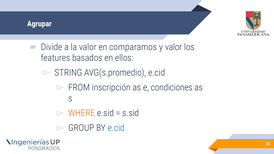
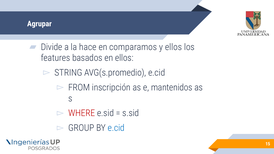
la valor: valor -> hace (88, 47)
y valor: valor -> ellos (174, 47)
condiciones: condiciones -> mantenidos (172, 88)
WHERE colour: orange -> red (82, 113)
